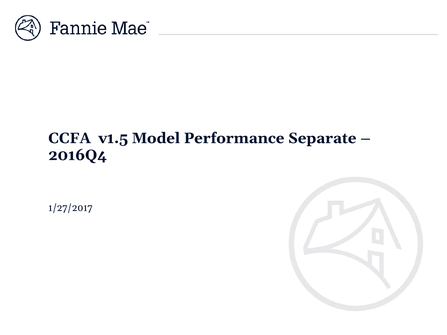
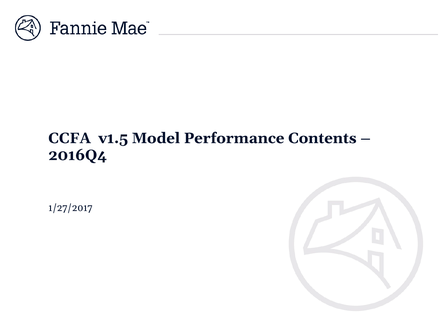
Separate: Separate -> Contents (322, 138)
